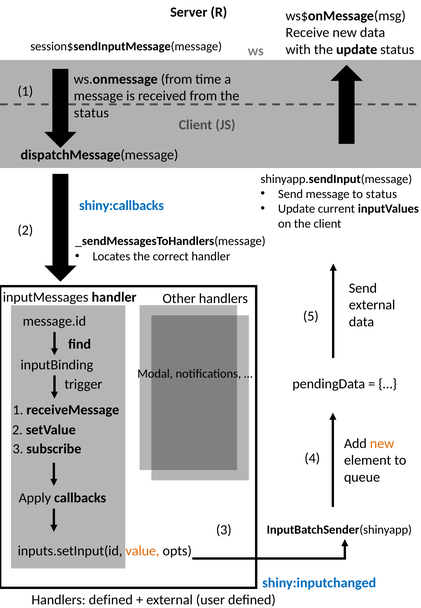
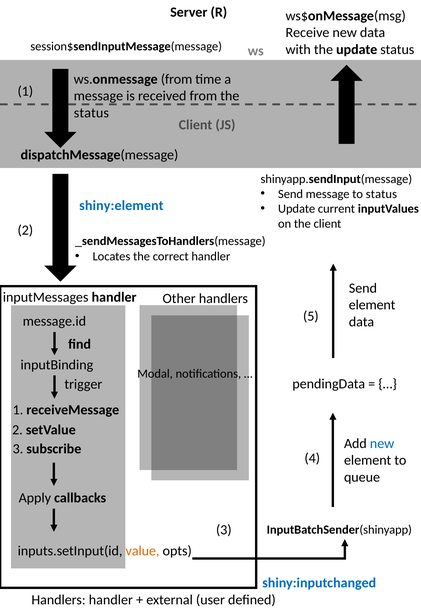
shiny:callbacks: shiny:callbacks -> shiny:element (121, 206)
external: external -> element (372, 305)
new colour: orange -> blue (382, 444)
Handlers defined: defined -> handler (111, 600)
